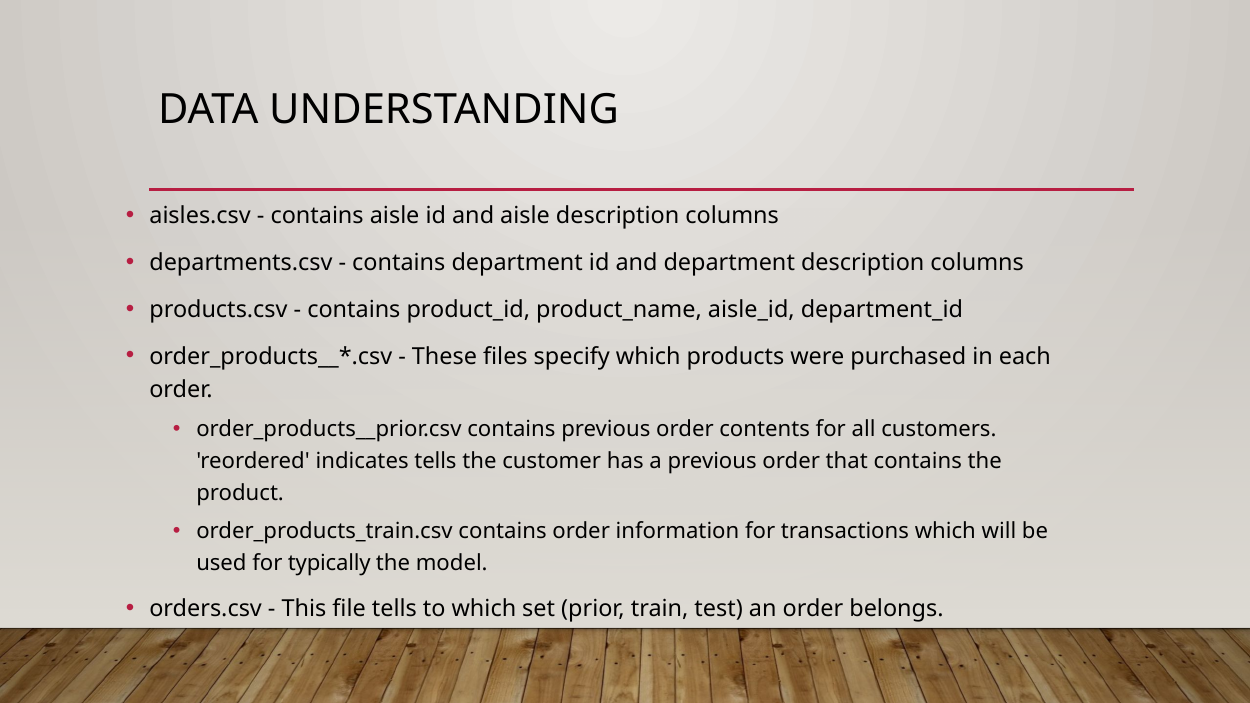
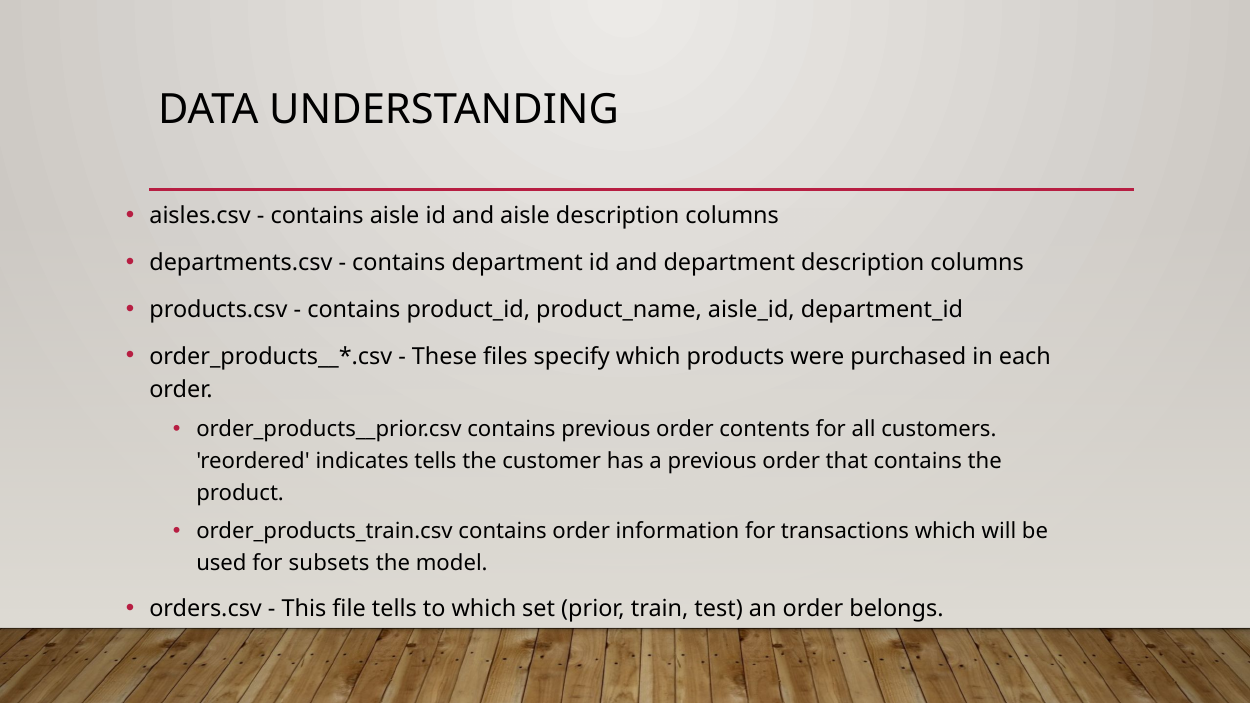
typically: typically -> subsets (329, 563)
